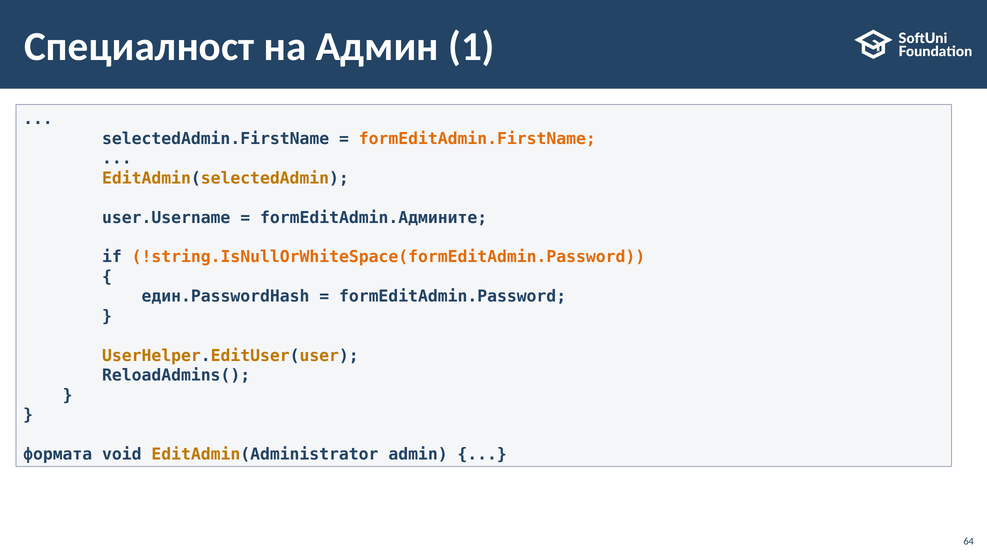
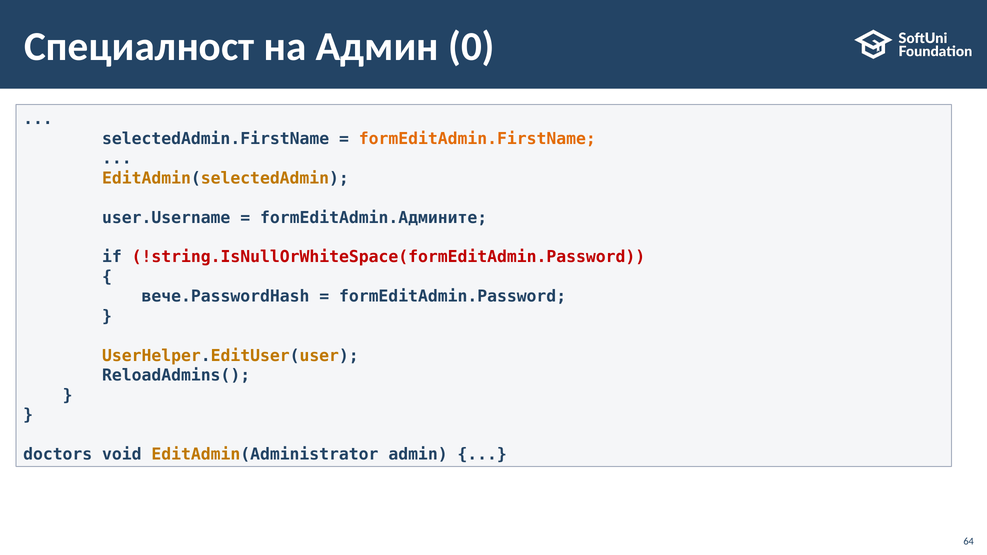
1: 1 -> 0 (472, 47)
!string.IsNullOrWhiteSpace(formEditAdmin.Password colour: orange -> red (388, 257)
един.PasswordHash: един.PasswordHash -> вече.PasswordHash (226, 297)
формата: формата -> doctors (58, 454)
